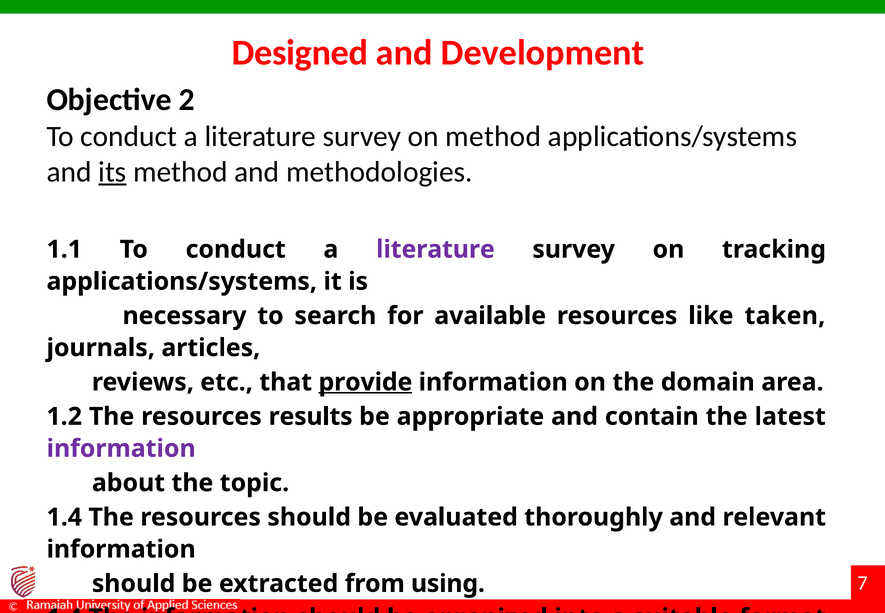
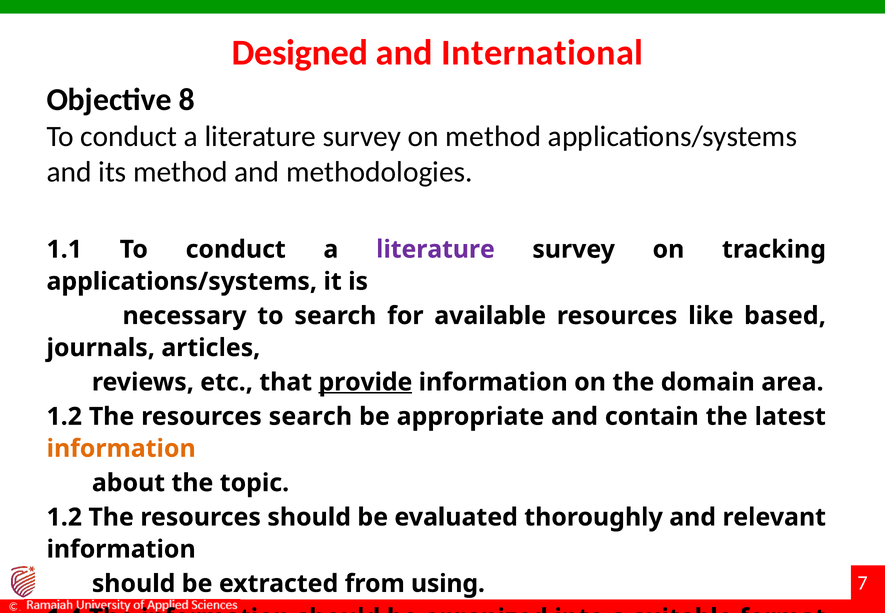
Development: Development -> International (542, 53)
2: 2 -> 8 (187, 100)
its underline: present -> none (112, 172)
taken: taken -> based (785, 316)
resources results: results -> search (310, 416)
information colour: purple -> orange (121, 448)
1.4: 1.4 -> 1.2 (64, 517)
